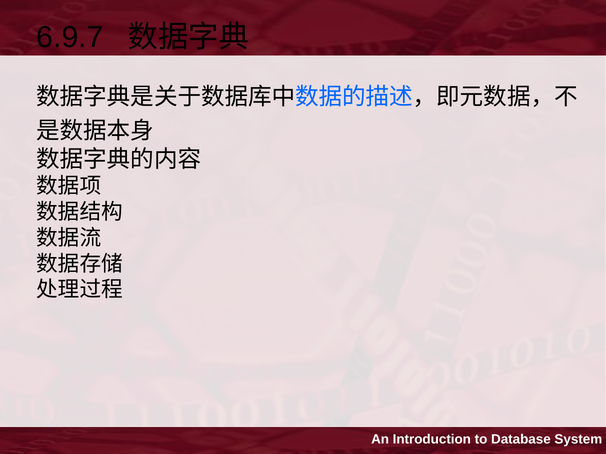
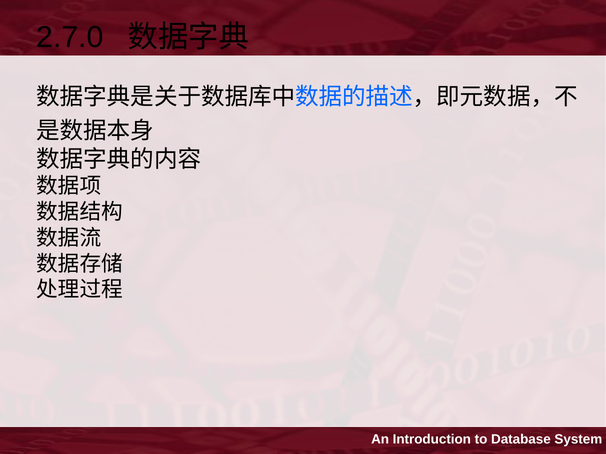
6.9.7: 6.9.7 -> 2.7.0 (70, 37)
